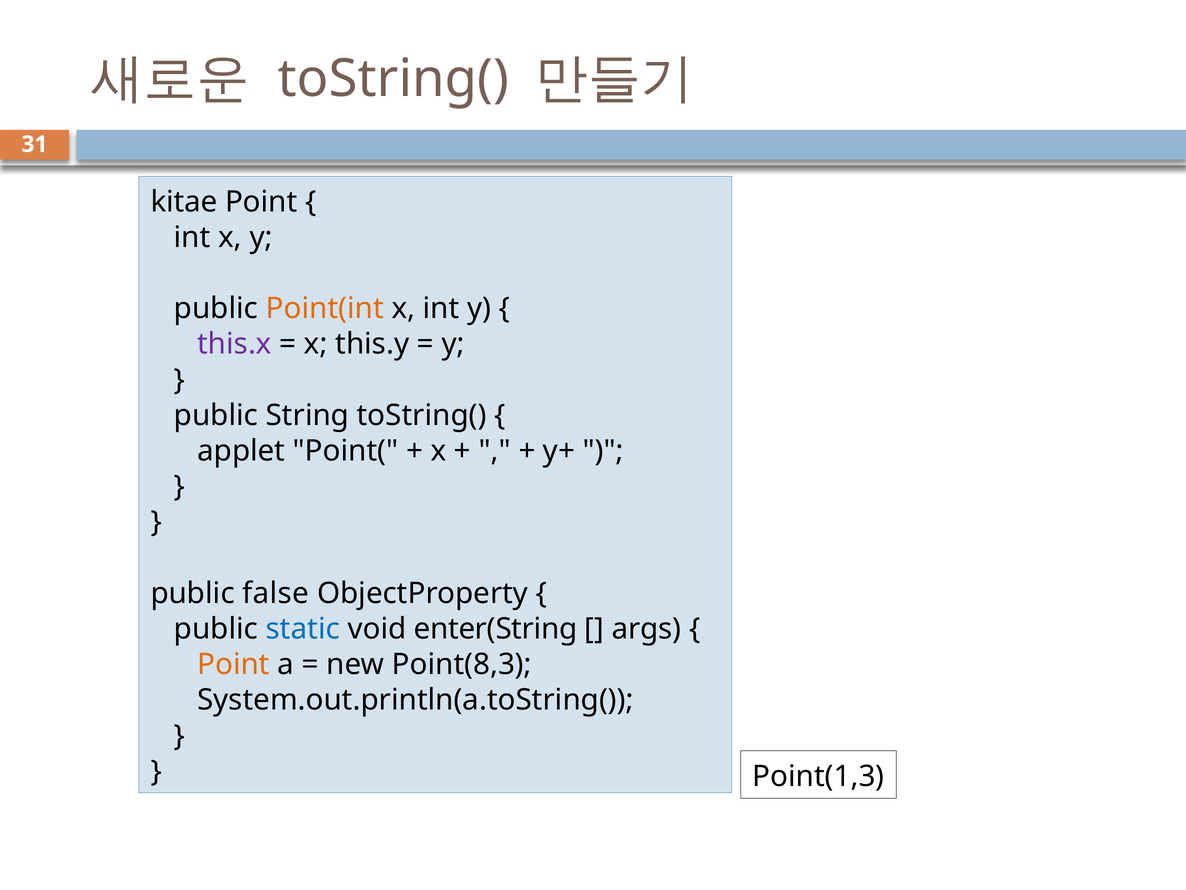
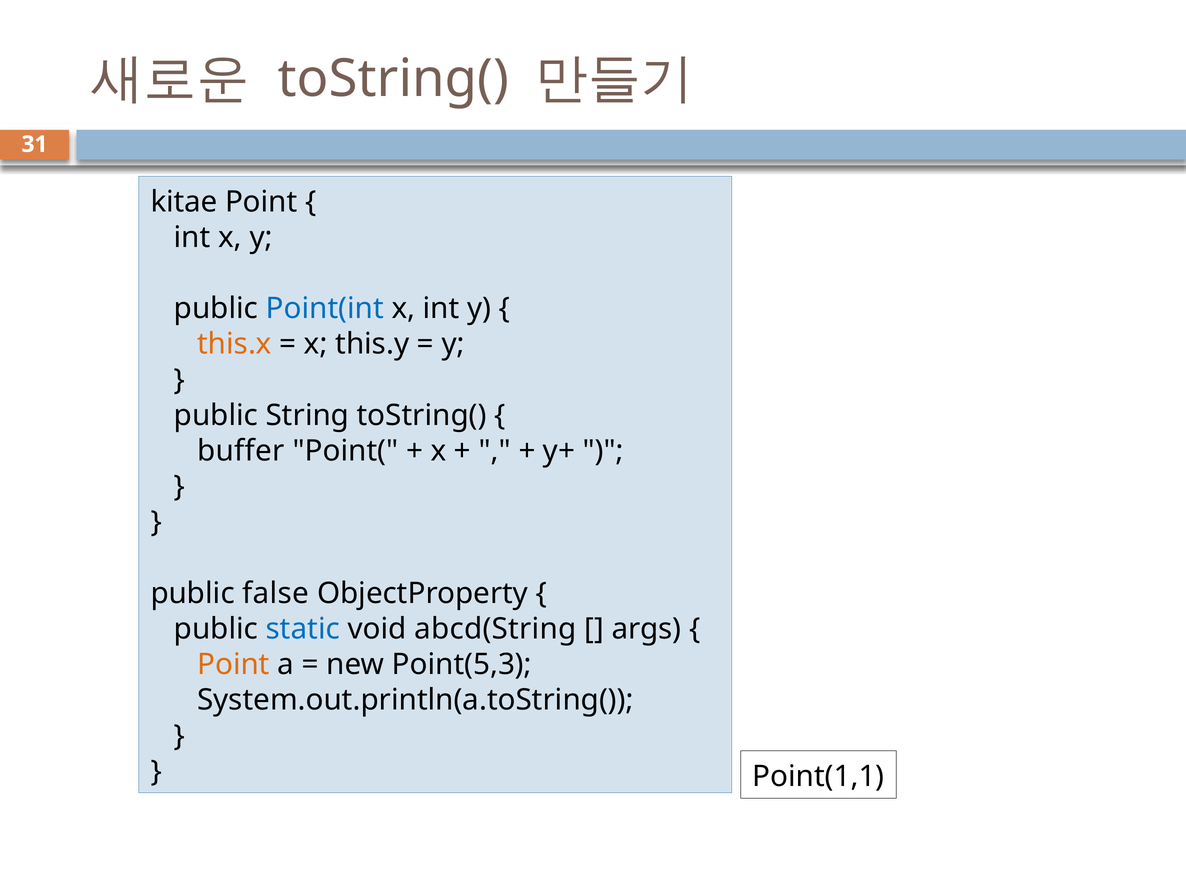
Point(int colour: orange -> blue (325, 308)
this.x colour: purple -> orange (234, 344)
applet: applet -> buffer (241, 451)
enter(String: enter(String -> abcd(String (495, 629)
Point(8,3: Point(8,3 -> Point(5,3 (462, 664)
Point(1,3: Point(1,3 -> Point(1,1 (818, 776)
